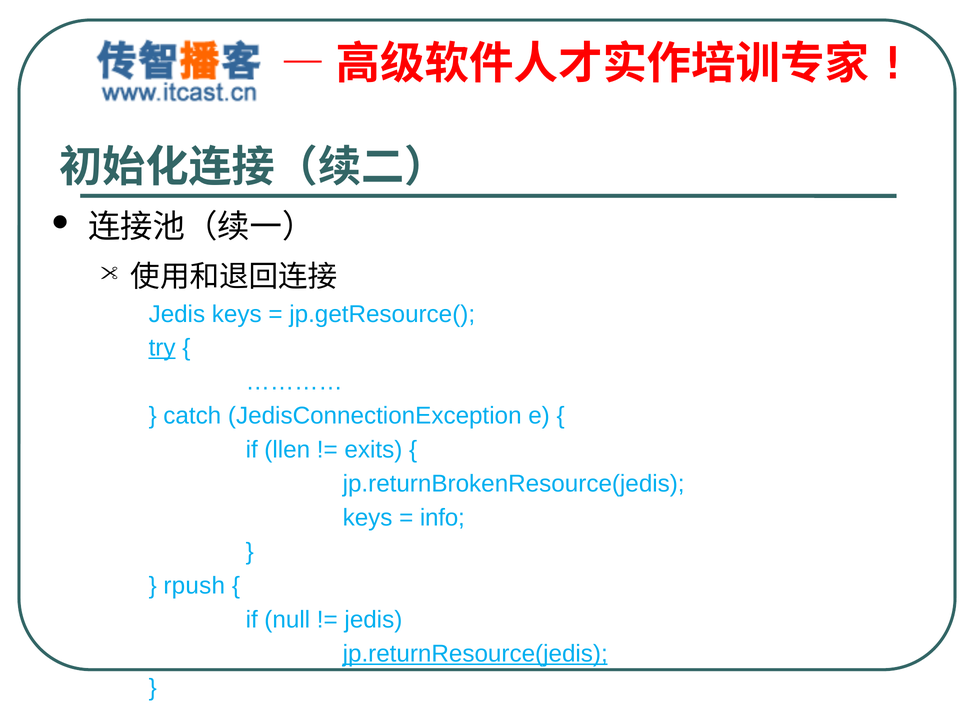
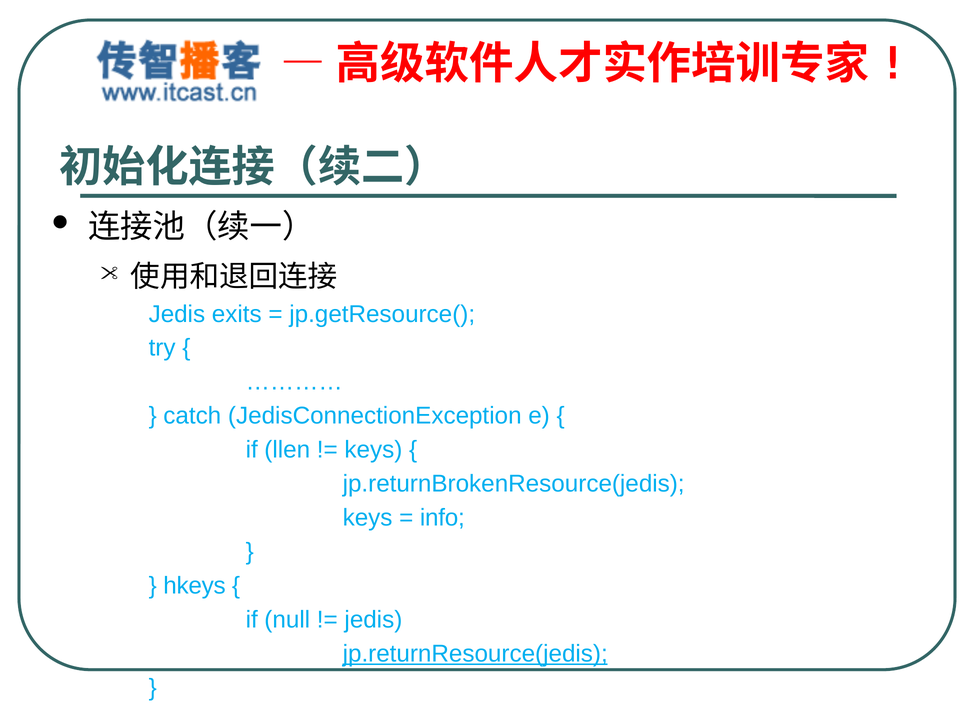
Jedis keys: keys -> exits (237, 314)
try underline: present -> none (162, 348)
exits: exits -> keys (373, 450)
rpush: rpush -> hkeys (194, 585)
